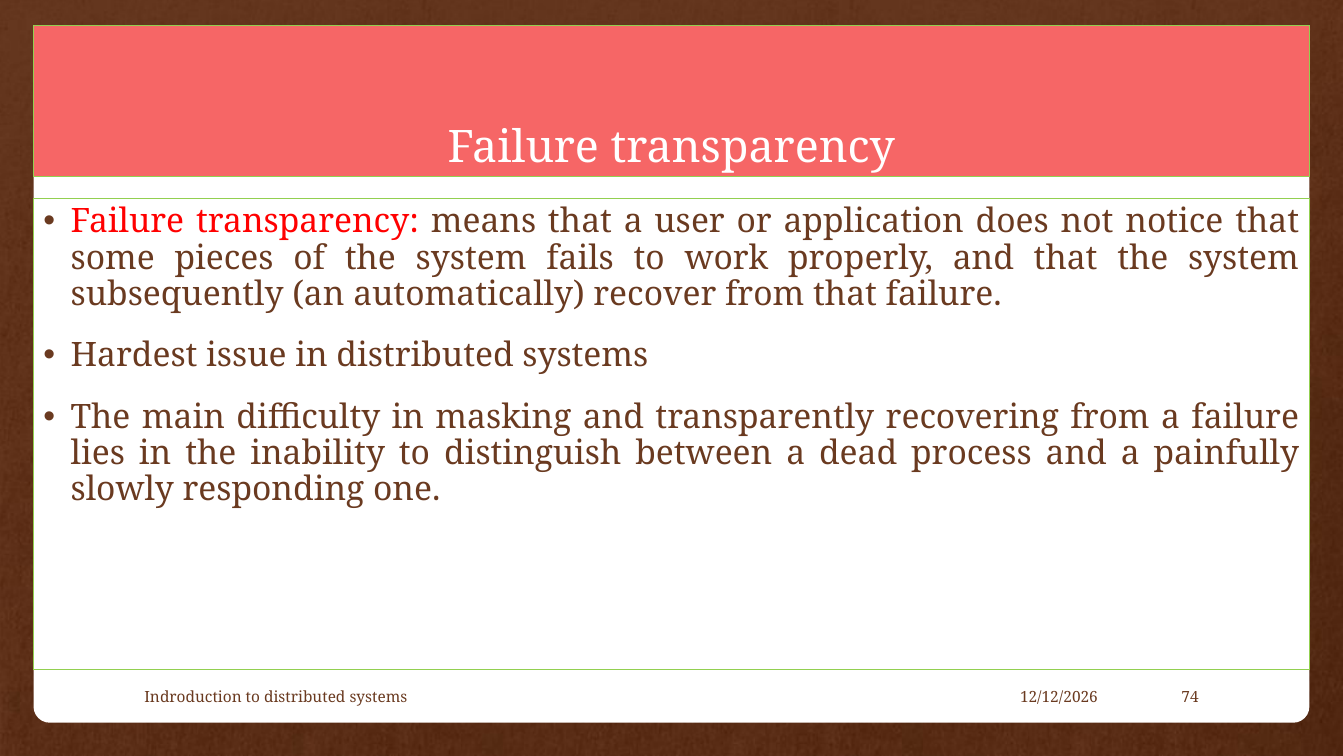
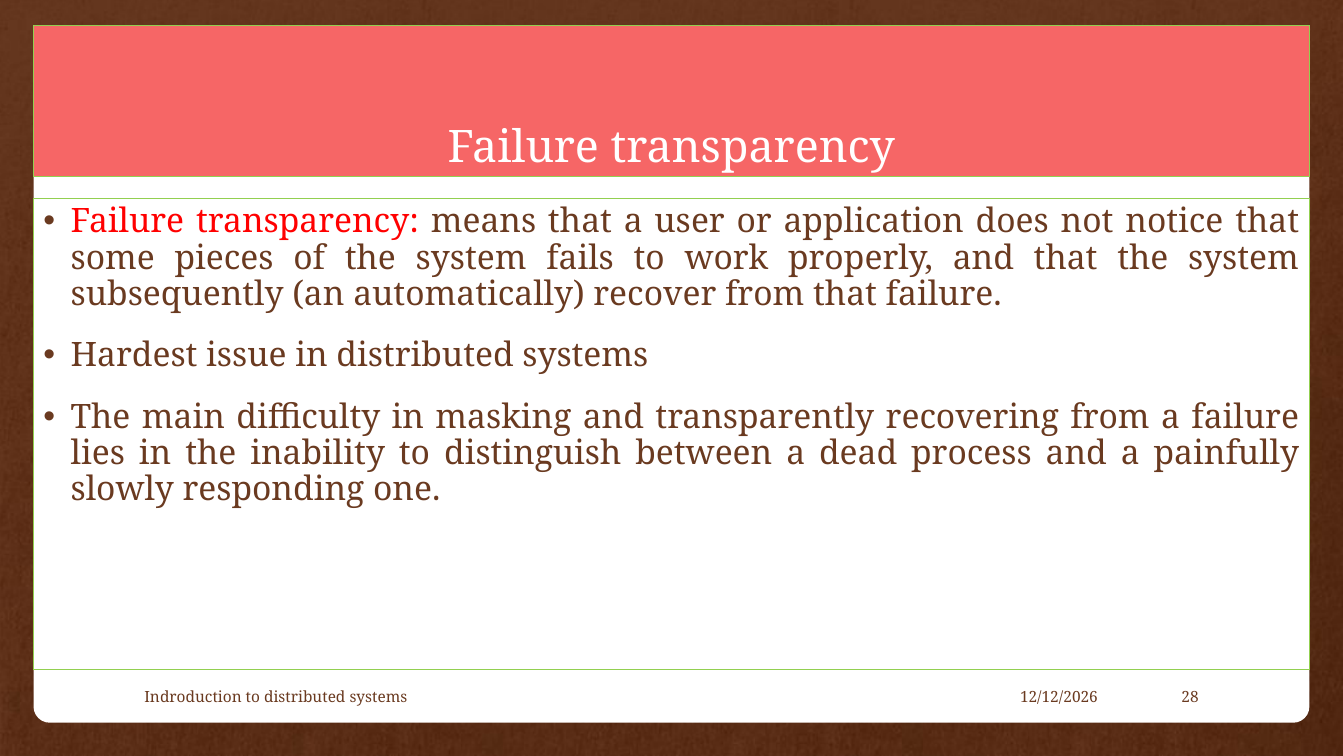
74: 74 -> 28 (1190, 697)
